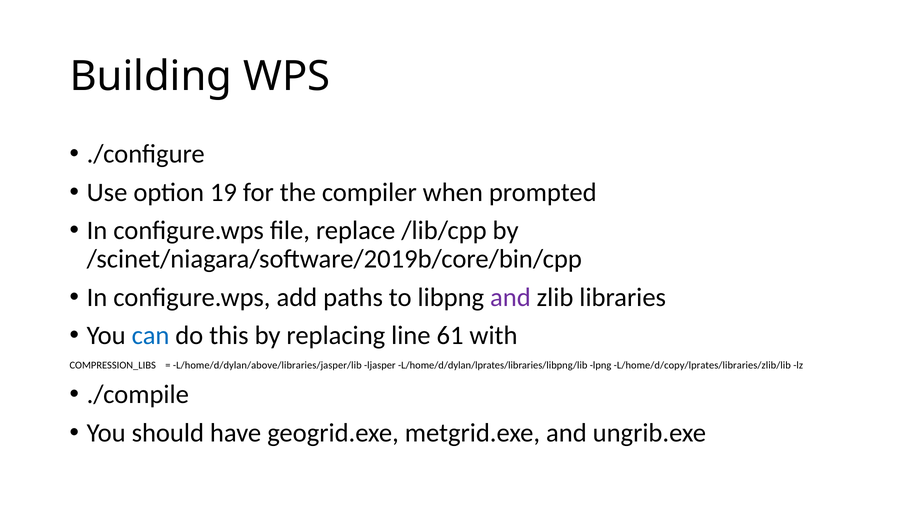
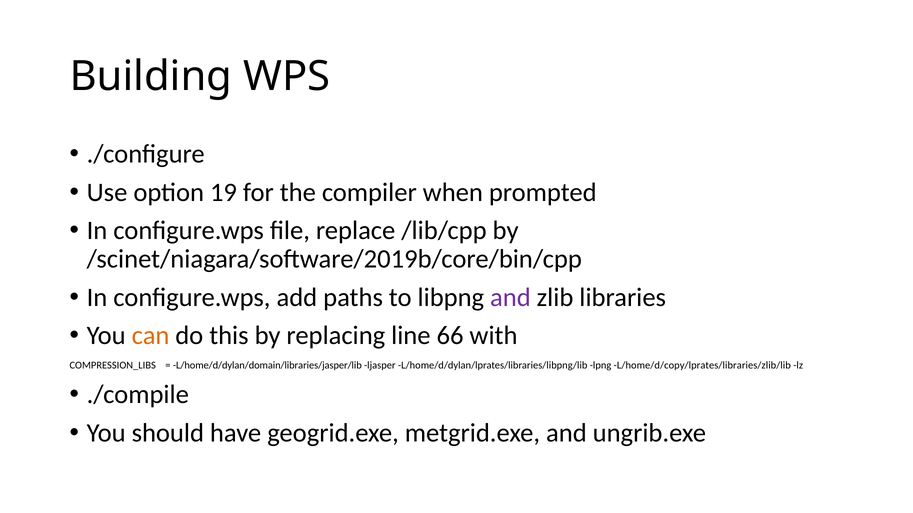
can colour: blue -> orange (151, 336)
61: 61 -> 66 (450, 336)
L/home/d/dylan/above/libraries/jasper/lib: L/home/d/dylan/above/libraries/jasper/lib -> L/home/d/dylan/domain/libraries/jasper/lib (267, 366)
